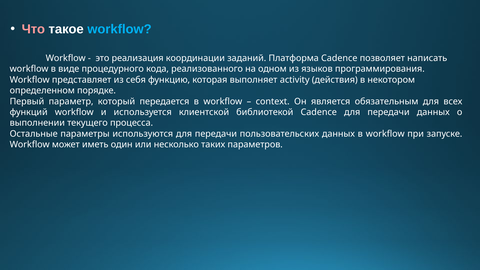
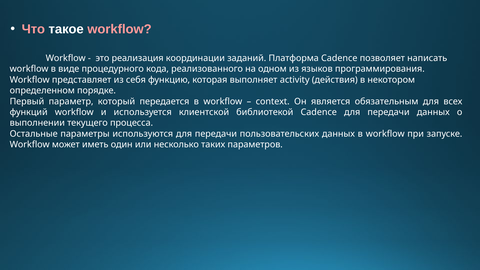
workflow colour: light blue -> pink (119, 29)
